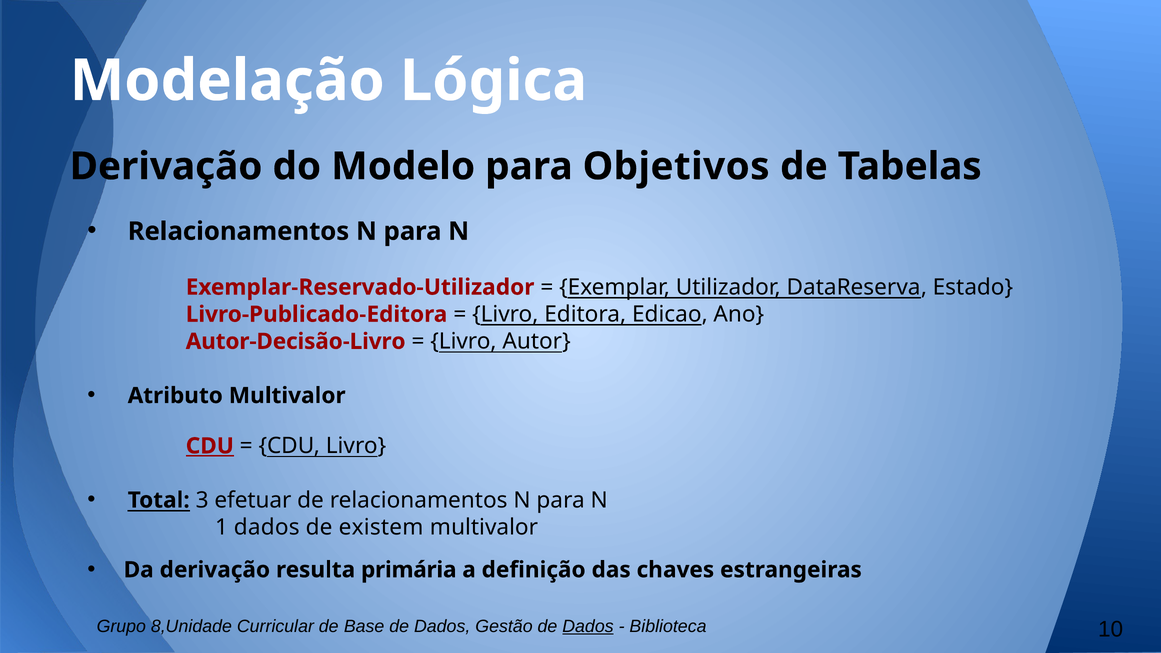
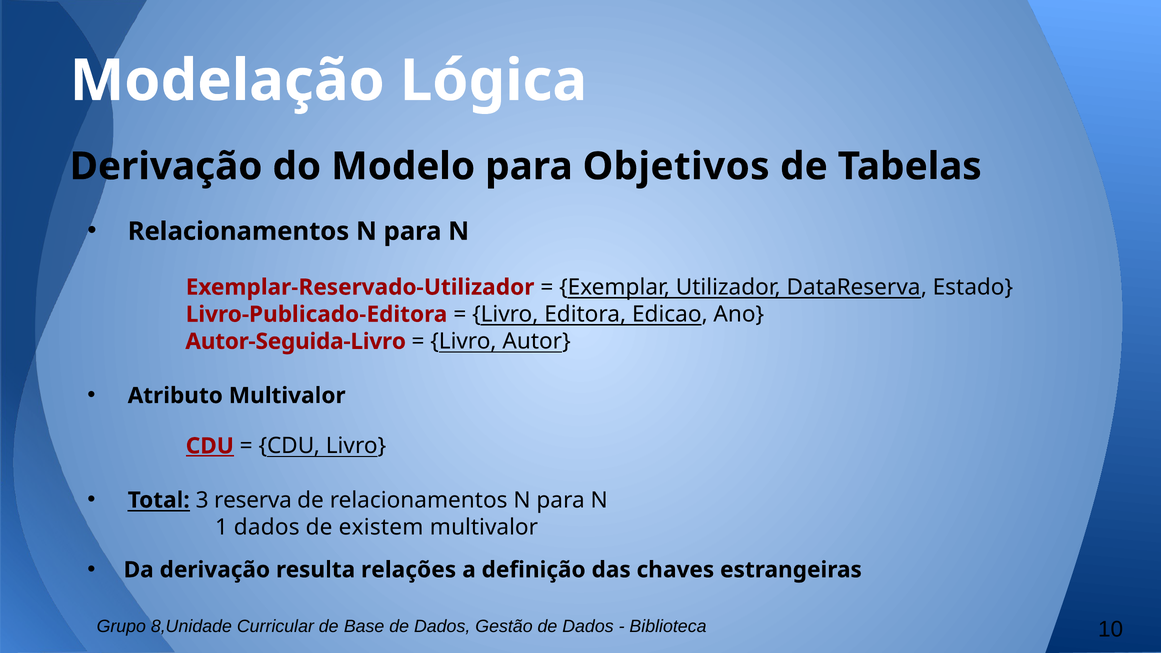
Autor-Decisão-Livro: Autor-Decisão-Livro -> Autor-Seguida-Livro (296, 341)
efetuar: efetuar -> reserva (253, 500)
primária: primária -> relações (409, 570)
Dados underline: present -> none (588, 627)
